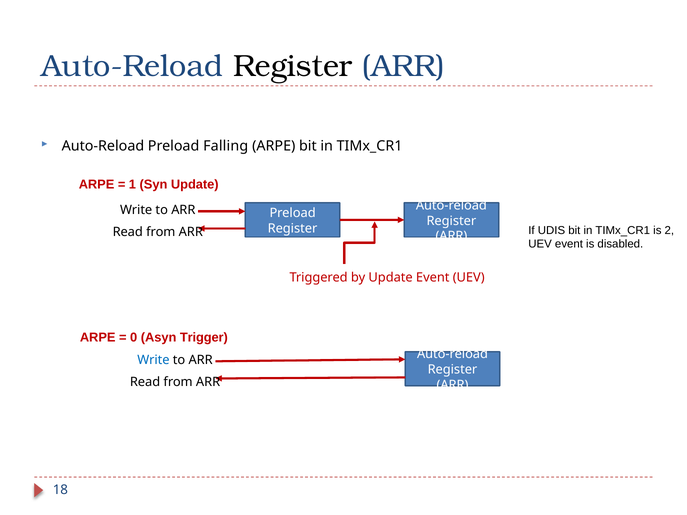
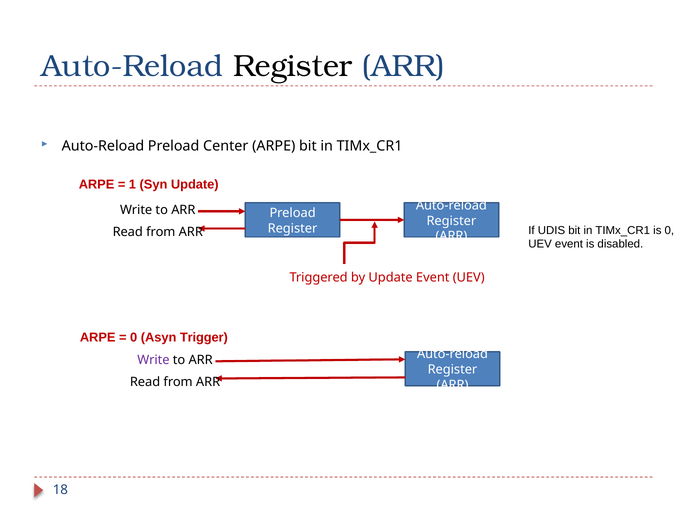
Falling: Falling -> Center (226, 146)
is 2: 2 -> 0 (669, 230)
Write colour: blue -> purple (153, 360)
